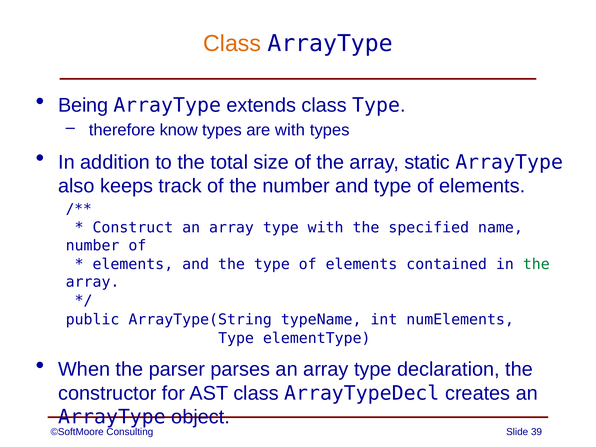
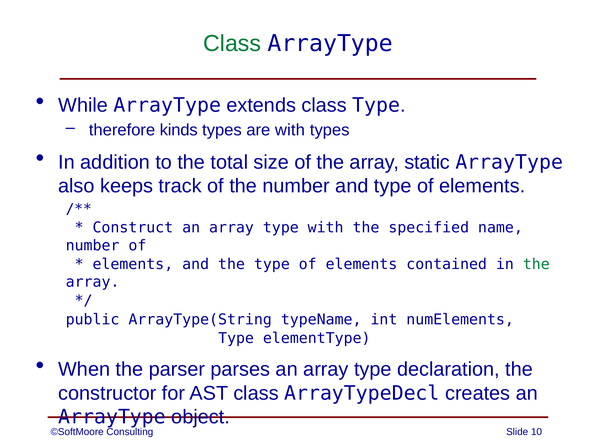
Class colour: orange -> green (232, 43)
Being: Being -> While (83, 105)
know: know -> kinds (179, 130)
39: 39 -> 10 (537, 432)
